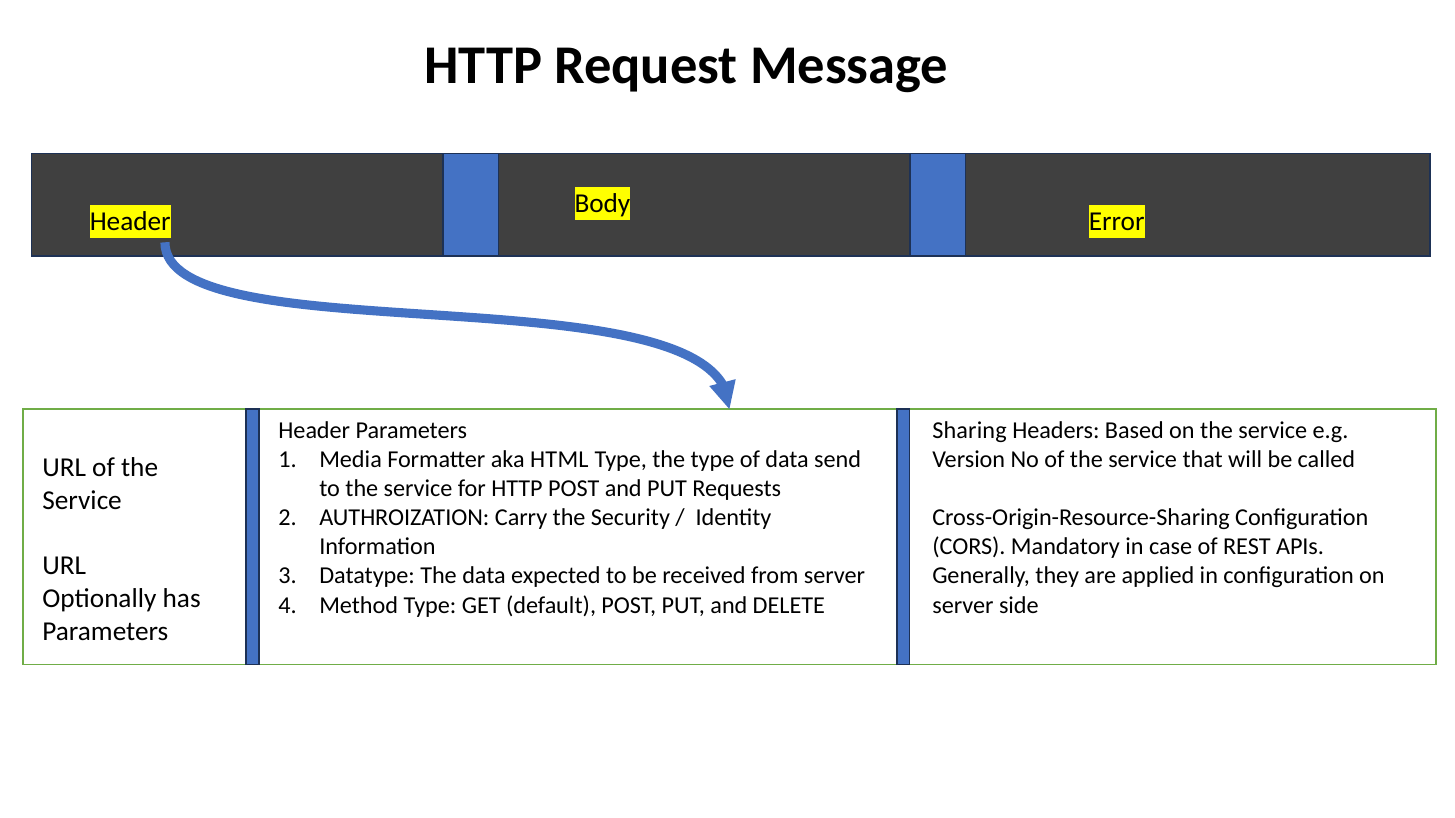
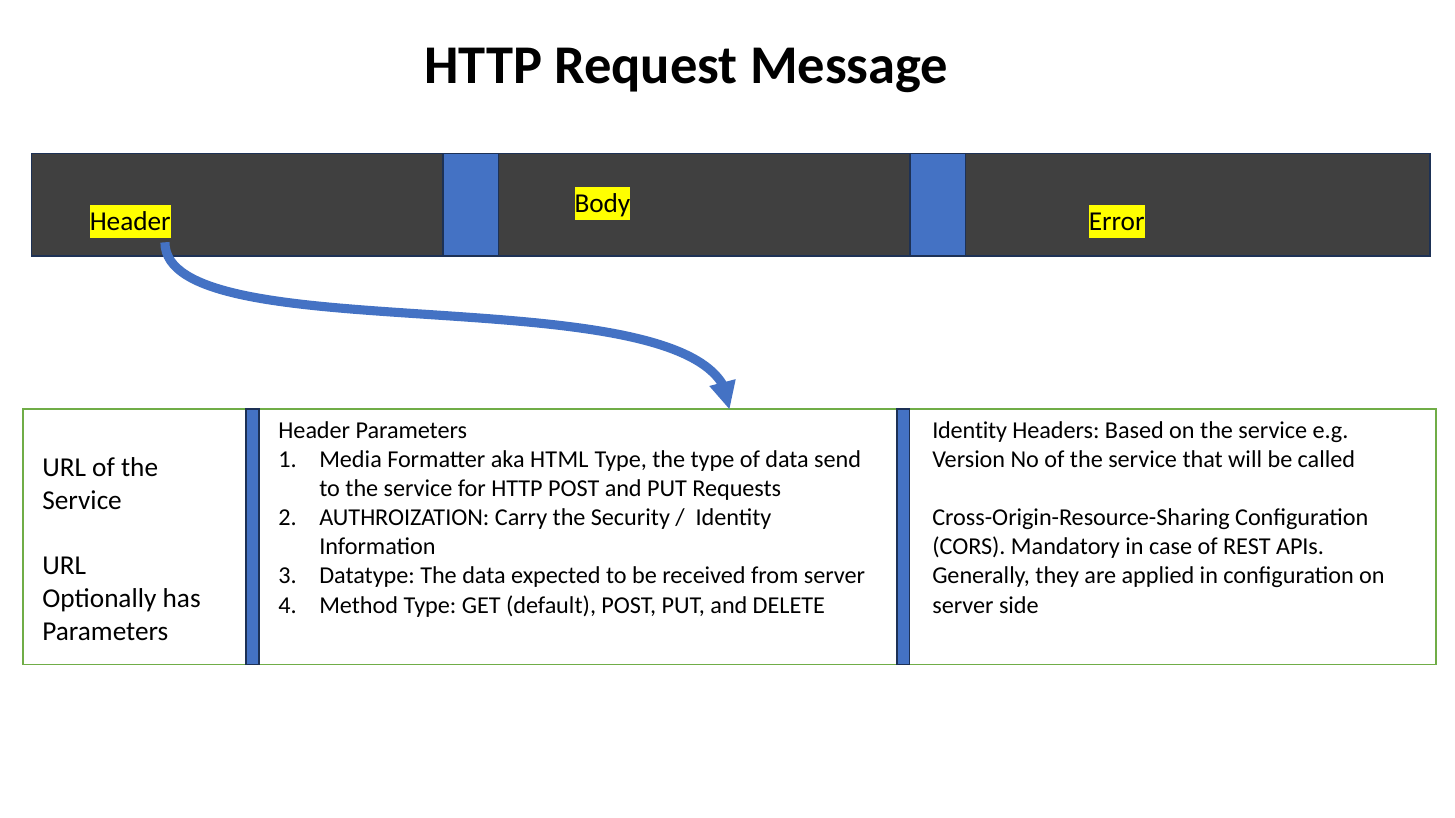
Sharing: Sharing -> Identity (970, 431)
